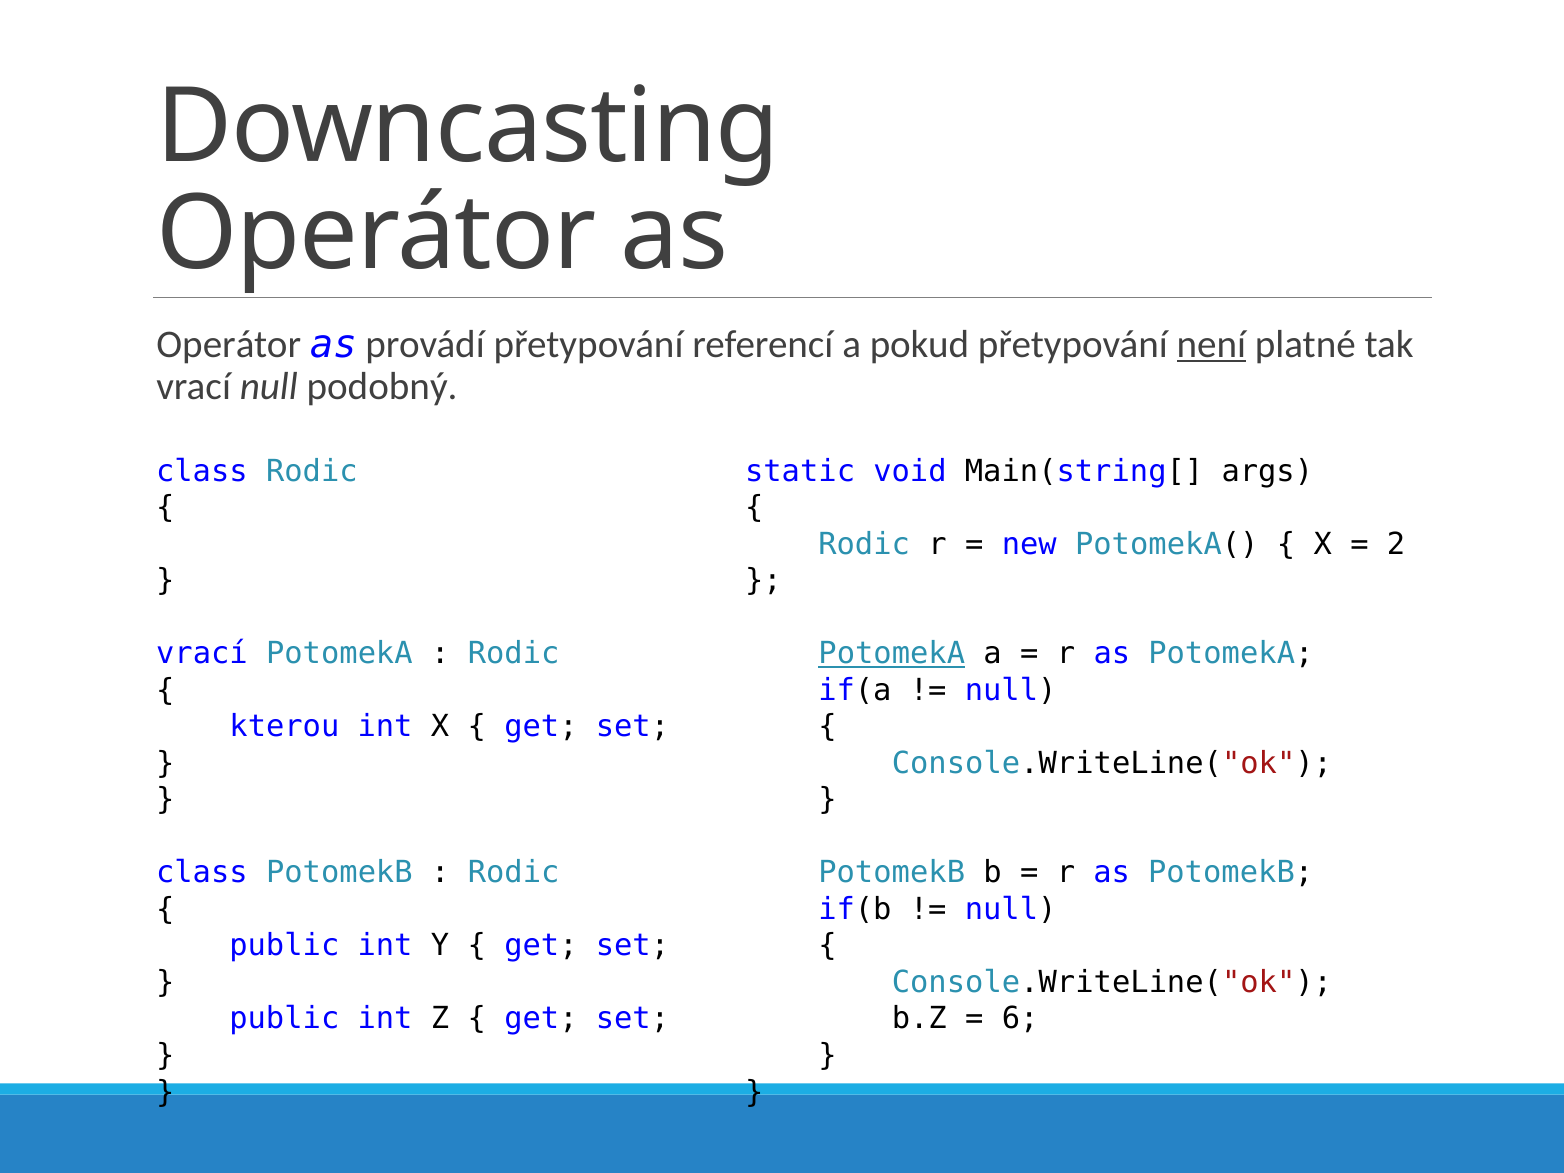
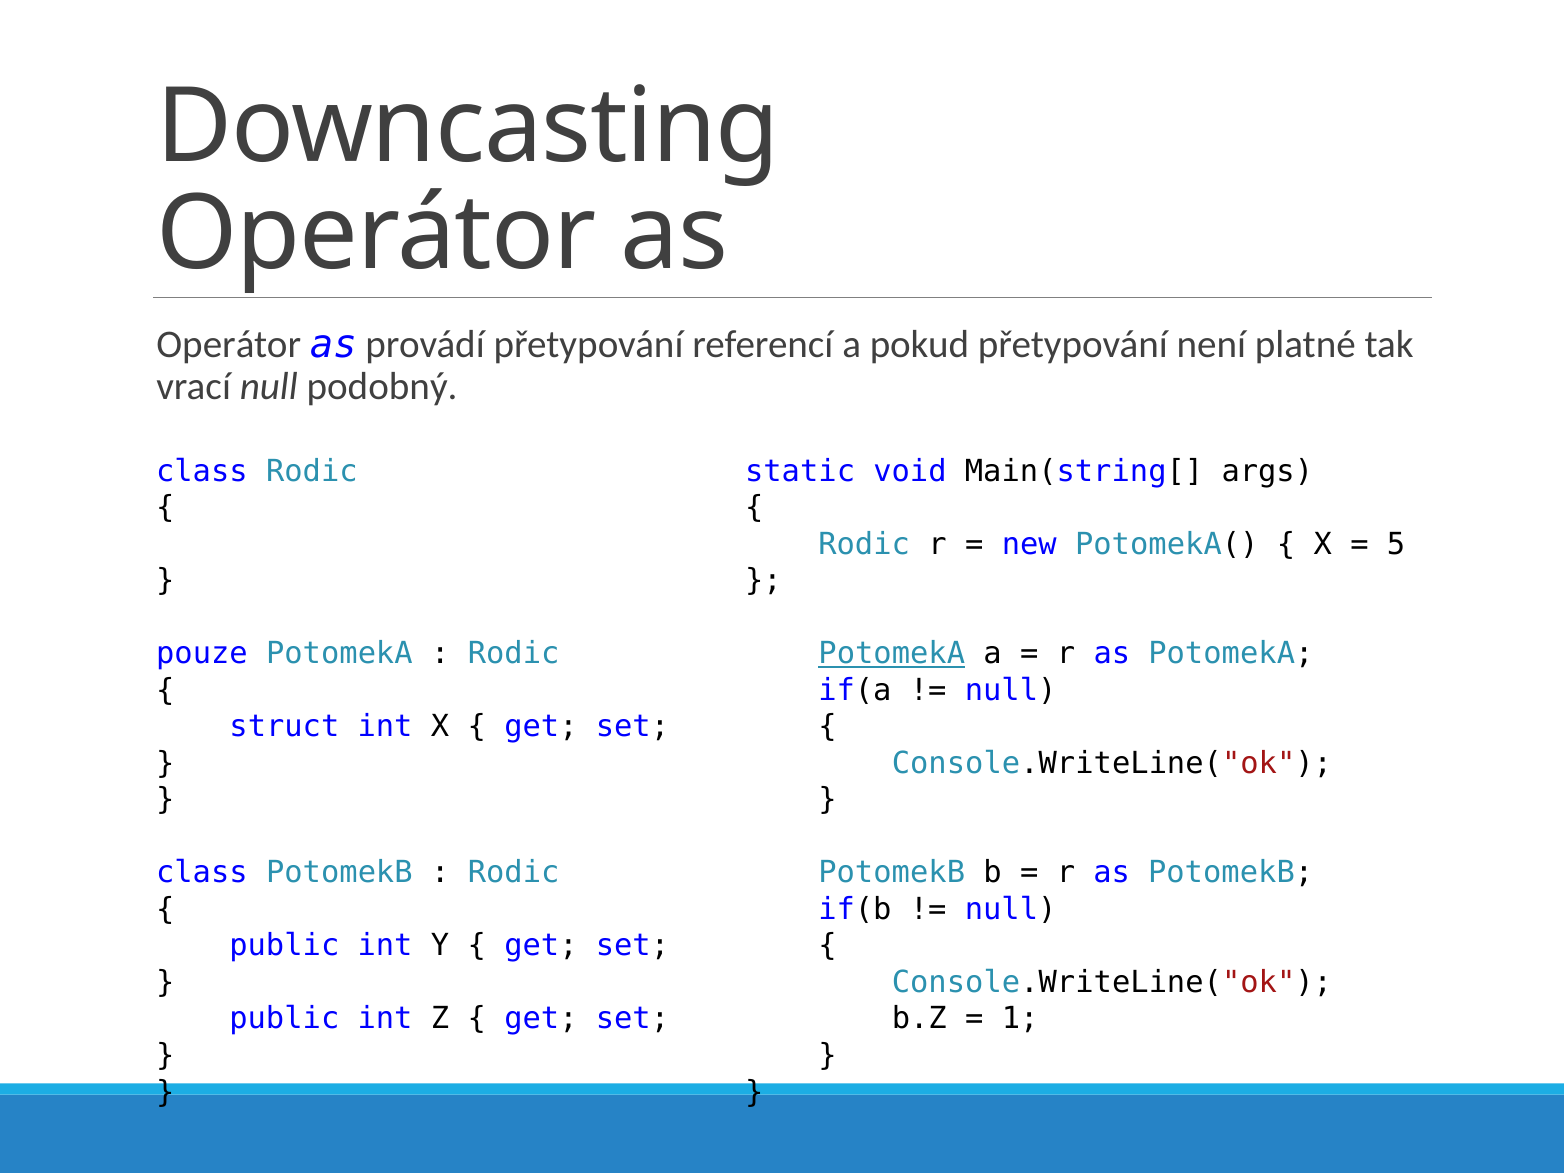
není underline: present -> none (1211, 344)
2: 2 -> 5 (1396, 544)
vrací: vrací -> pouze (202, 654)
kterou: kterou -> struct (284, 727)
6: 6 -> 1 (1020, 1019)
